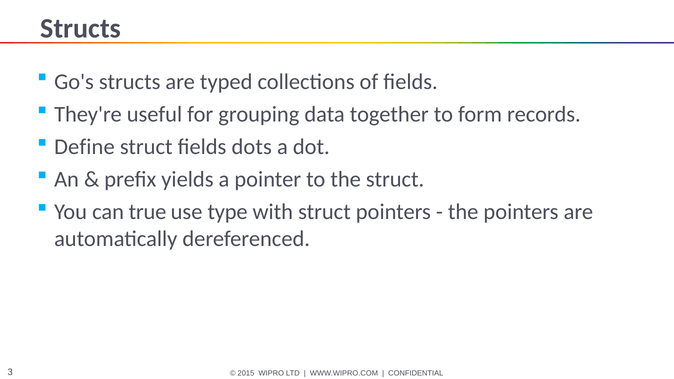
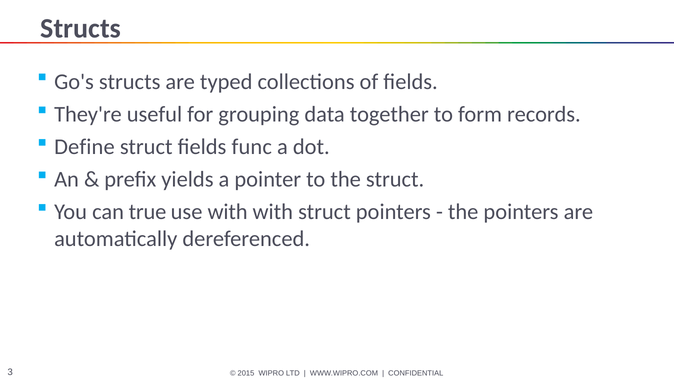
dots: dots -> func (252, 147)
use type: type -> with (228, 212)
